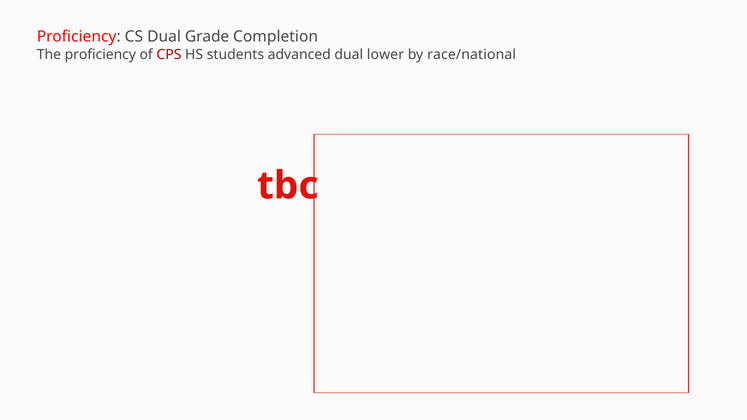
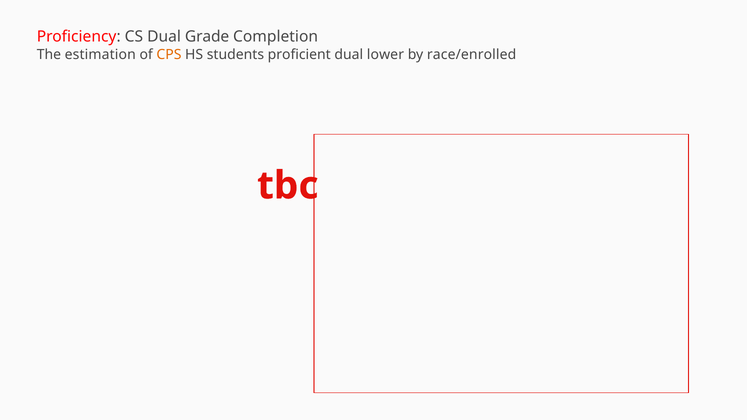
The proficiency: proficiency -> estimation (100, 54)
CPS colour: red -> orange (169, 54)
advanced: advanced -> proficient (299, 54)
race/national: race/national -> race/enrolled (472, 54)
